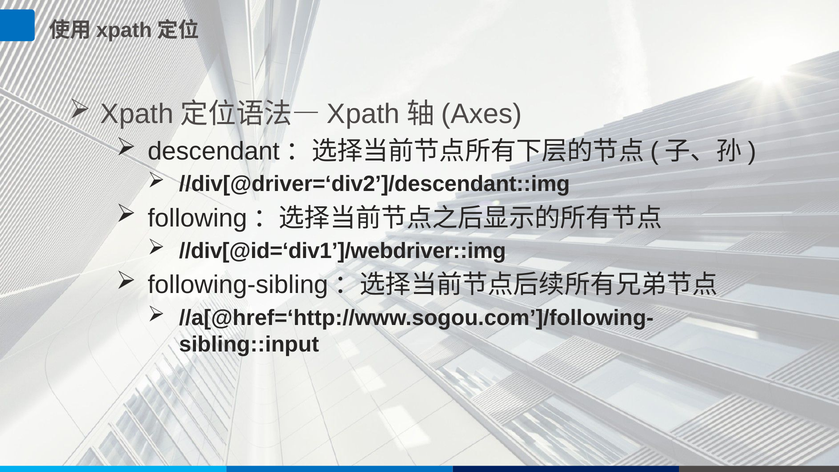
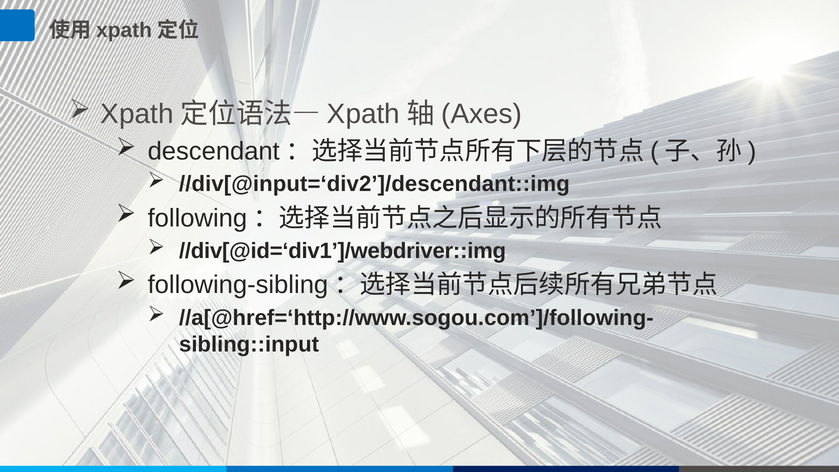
//div[@driver=‘div2’]/descendant::img: //div[@driver=‘div2’]/descendant::img -> //div[@input=‘div2’]/descendant::img (374, 184)
